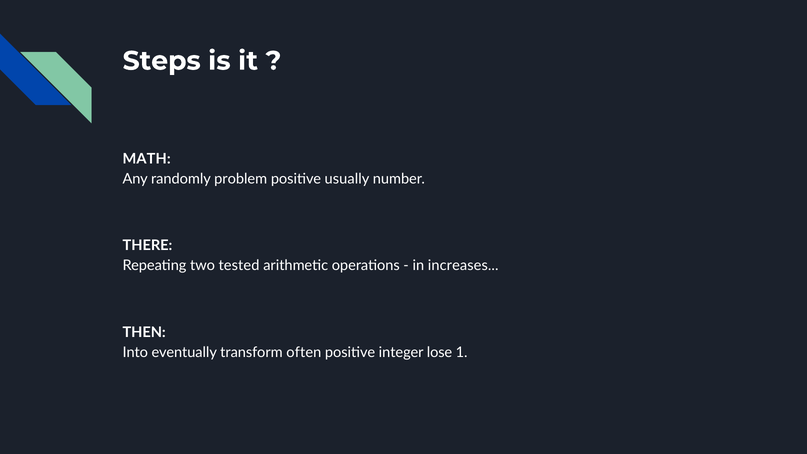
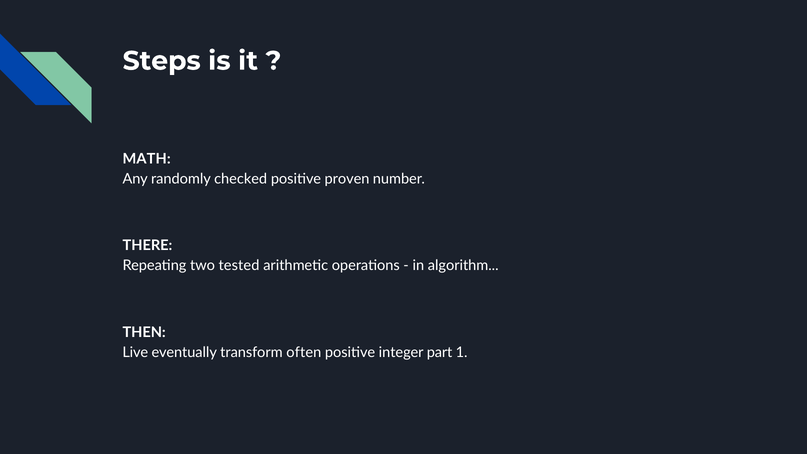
problem: problem -> checked (241, 179)
usually: usually -> proven (347, 179)
increases: increases -> algorithm (463, 266)
Into: Into -> Live (135, 353)
lose: lose -> part (440, 353)
